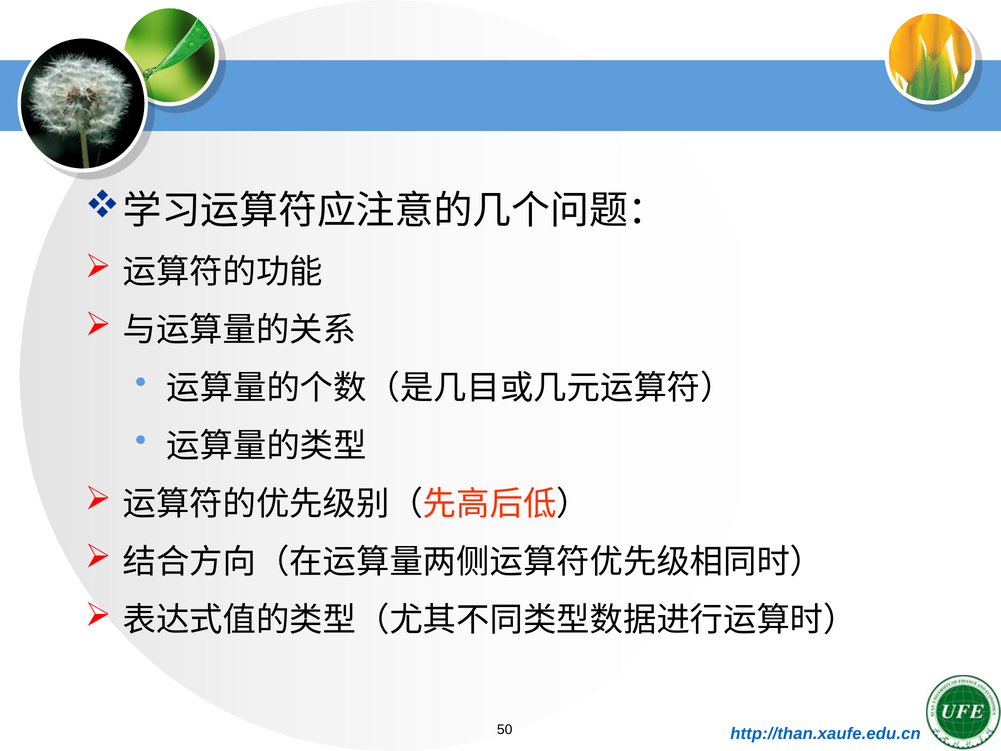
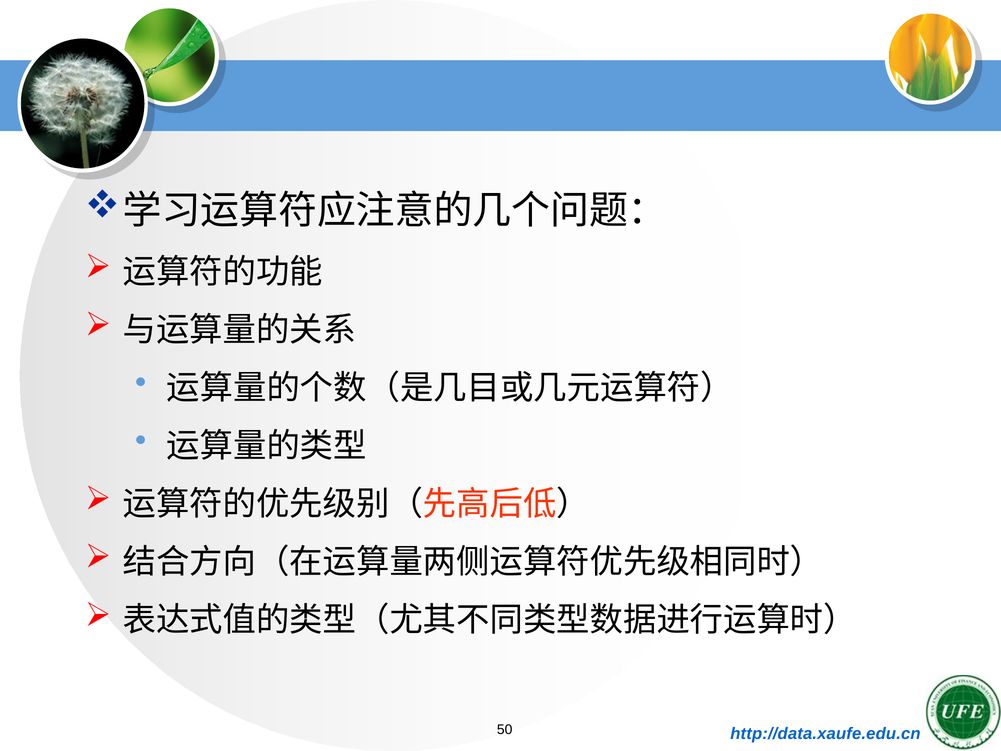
http://than.xaufe.edu.cn: http://than.xaufe.edu.cn -> http://data.xaufe.edu.cn (825, 734)
